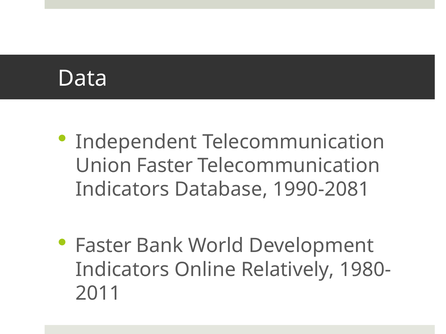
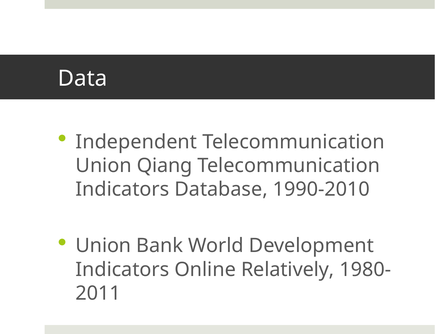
Union Faster: Faster -> Qiang (165, 166)
1990-2081: 1990-2081 -> 1990-2010 (321, 190)
Faster: Faster -> Union (103, 246)
